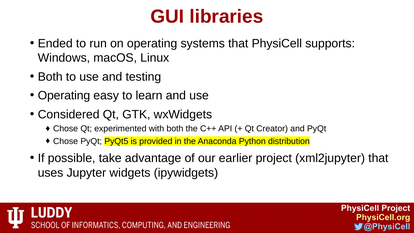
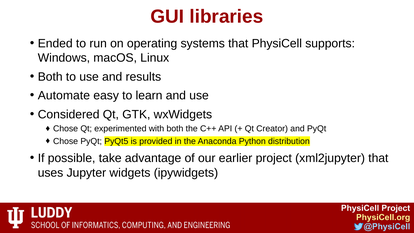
testing: testing -> results (143, 77)
Operating: Operating -> Automate (64, 96)
